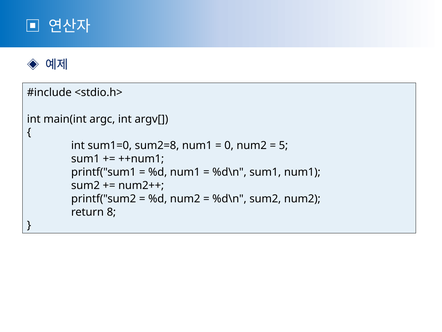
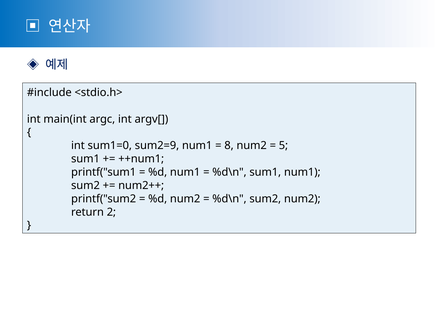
sum2=8: sum2=8 -> sum2=9 (157, 145)
0: 0 -> 8 (229, 145)
8: 8 -> 2 (111, 212)
